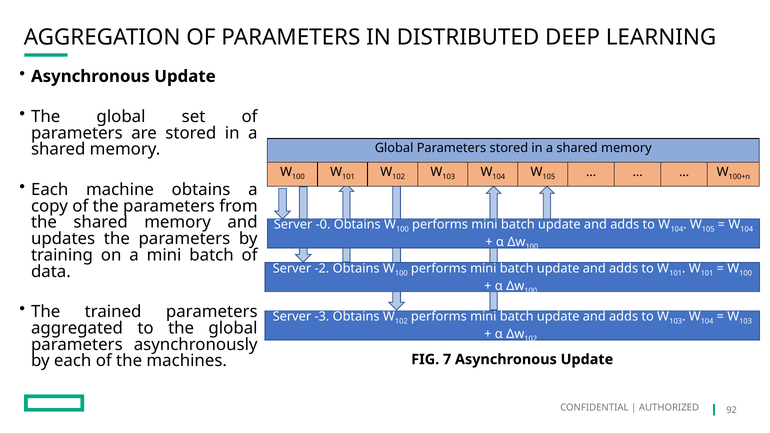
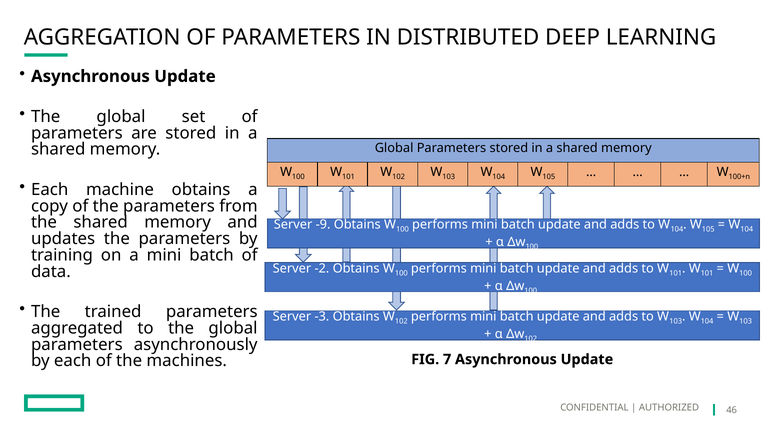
-0: -0 -> -9 (323, 224)
92: 92 -> 46 (732, 410)
